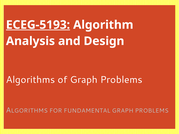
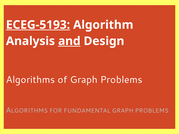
and underline: none -> present (69, 41)
